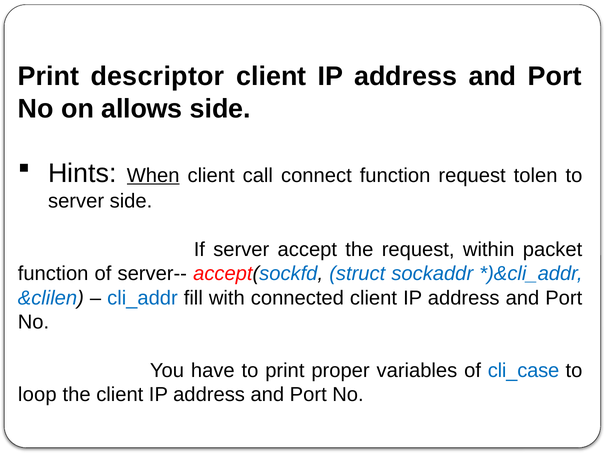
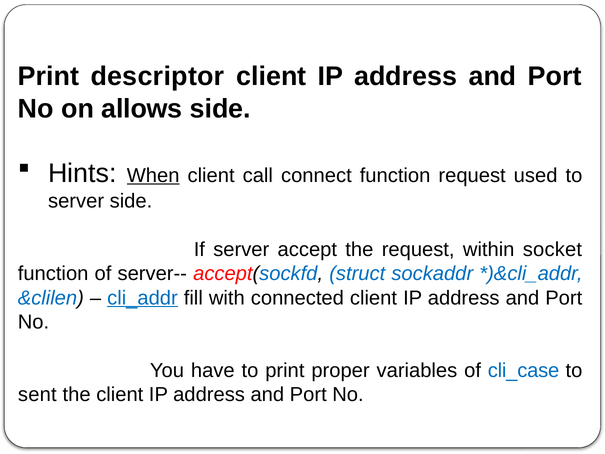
tolen: tolen -> used (536, 175)
packet: packet -> socket (552, 249)
cli_addr underline: none -> present (142, 298)
loop: loop -> sent (37, 395)
